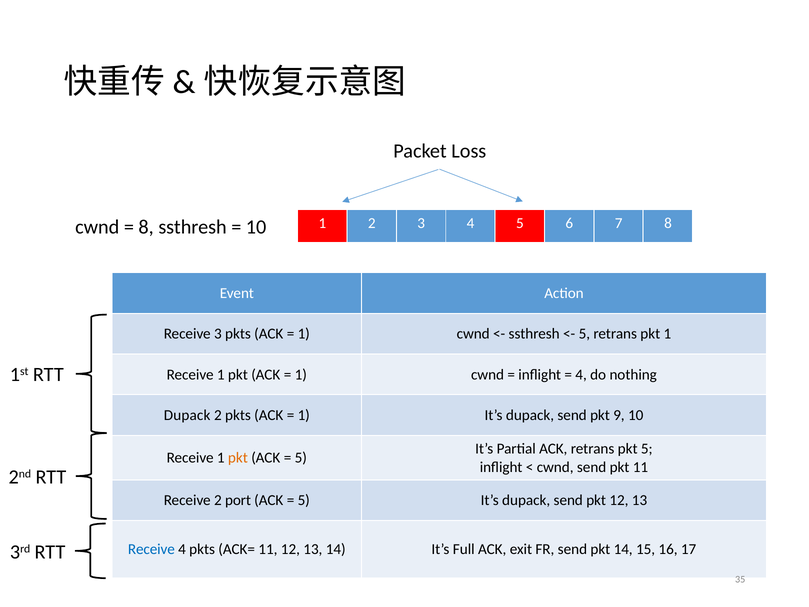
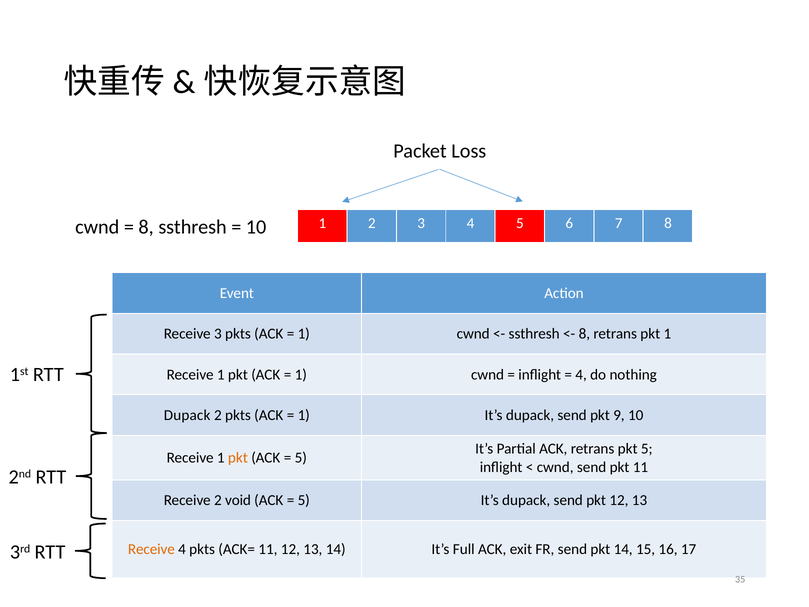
5: 5 -> 8 (584, 334)
port: port -> void (238, 500)
Receive colour: blue -> orange (151, 549)
